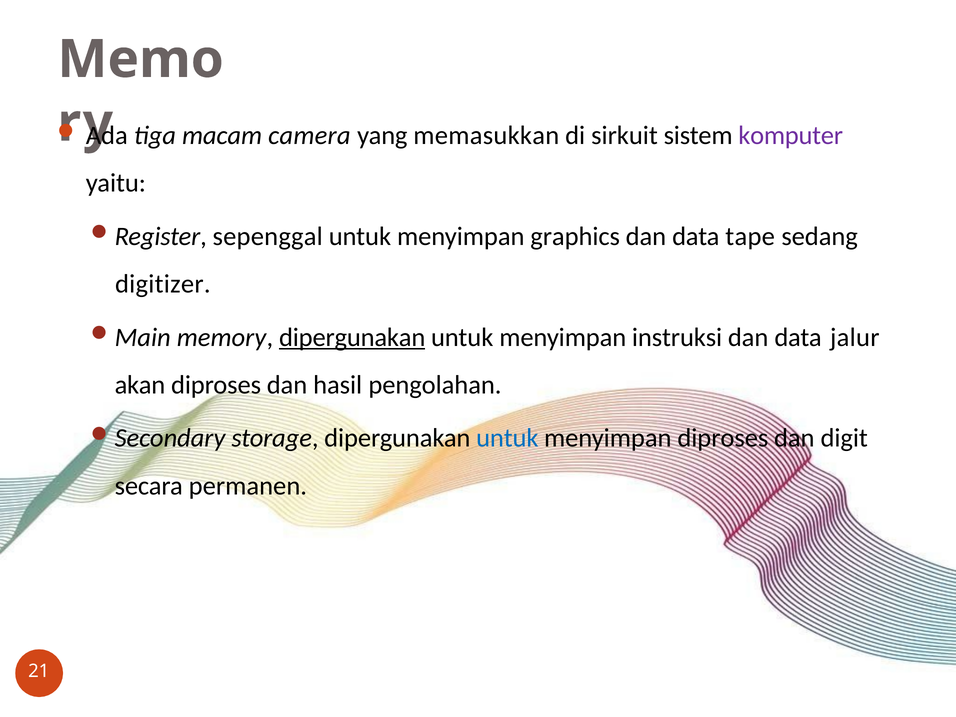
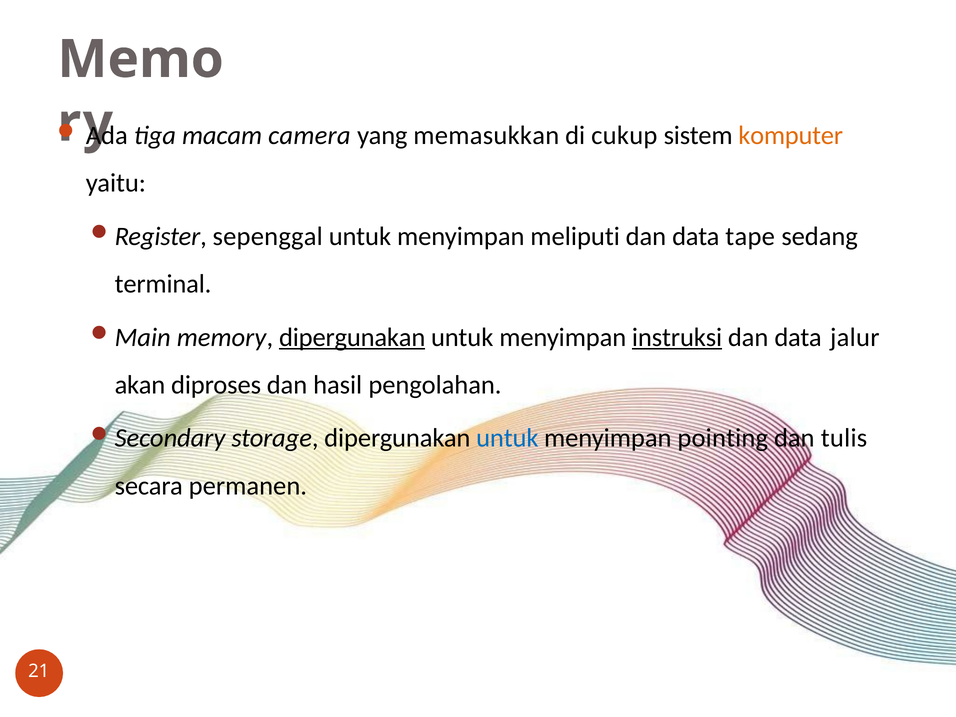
sirkuit: sirkuit -> cukup (624, 135)
komputer colour: purple -> orange (791, 135)
graphics: graphics -> meliputi (575, 236)
digitizer: digitizer -> terminal (163, 284)
instruksi underline: none -> present (677, 337)
menyimpan diproses: diproses -> pointing (723, 438)
digit: digit -> tulis (844, 438)
